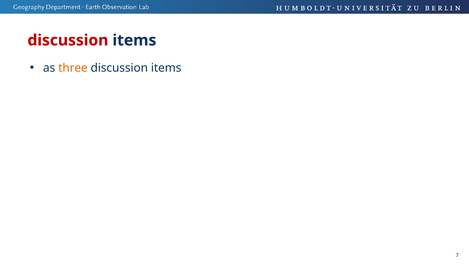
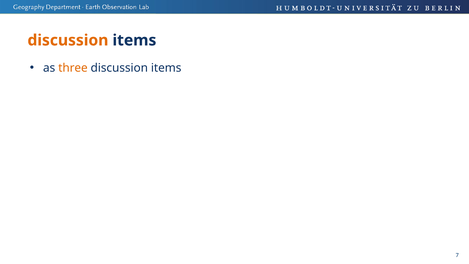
discussion colour: red -> orange (68, 40)
